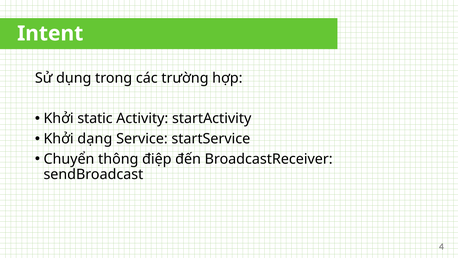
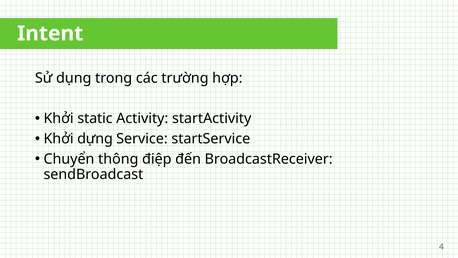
dạng: dạng -> dựng (95, 139)
